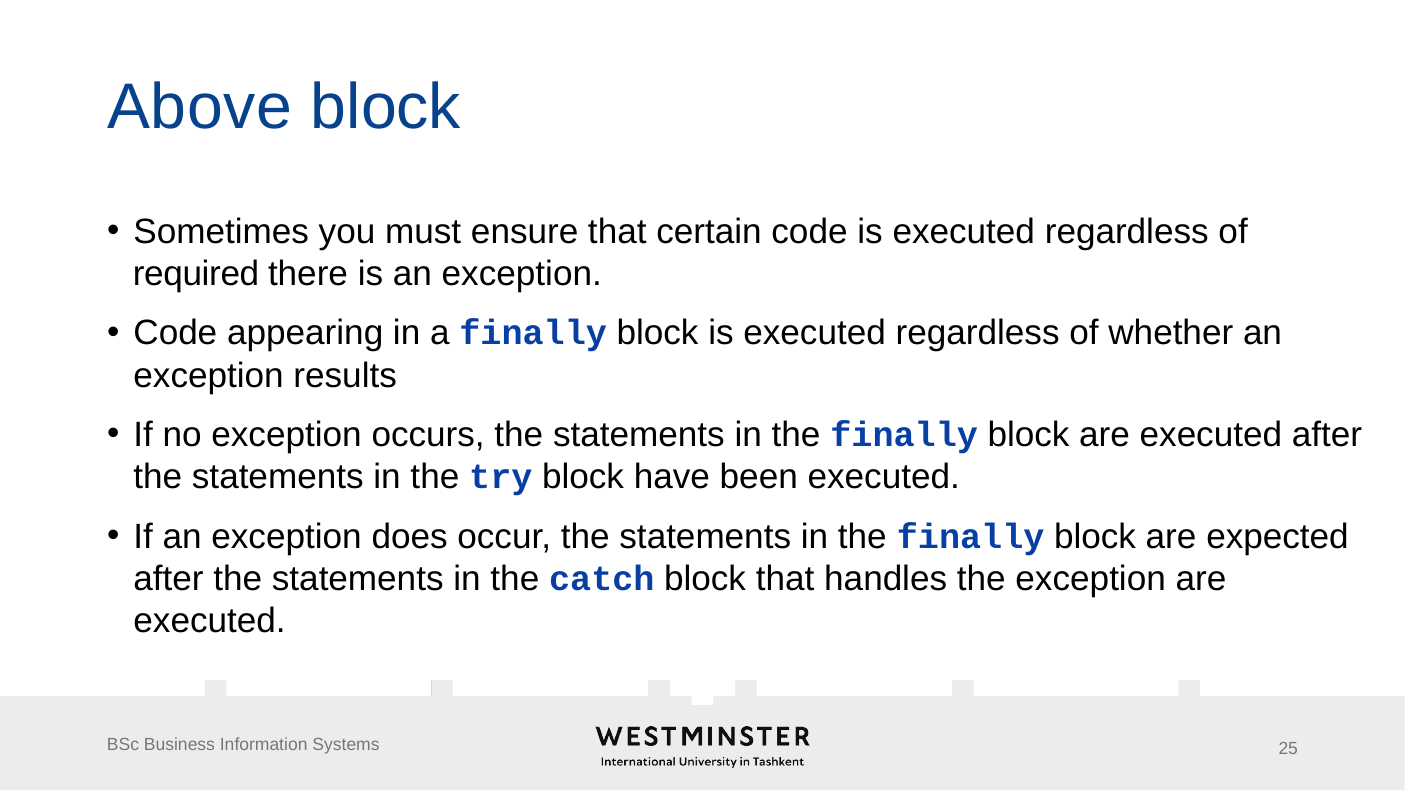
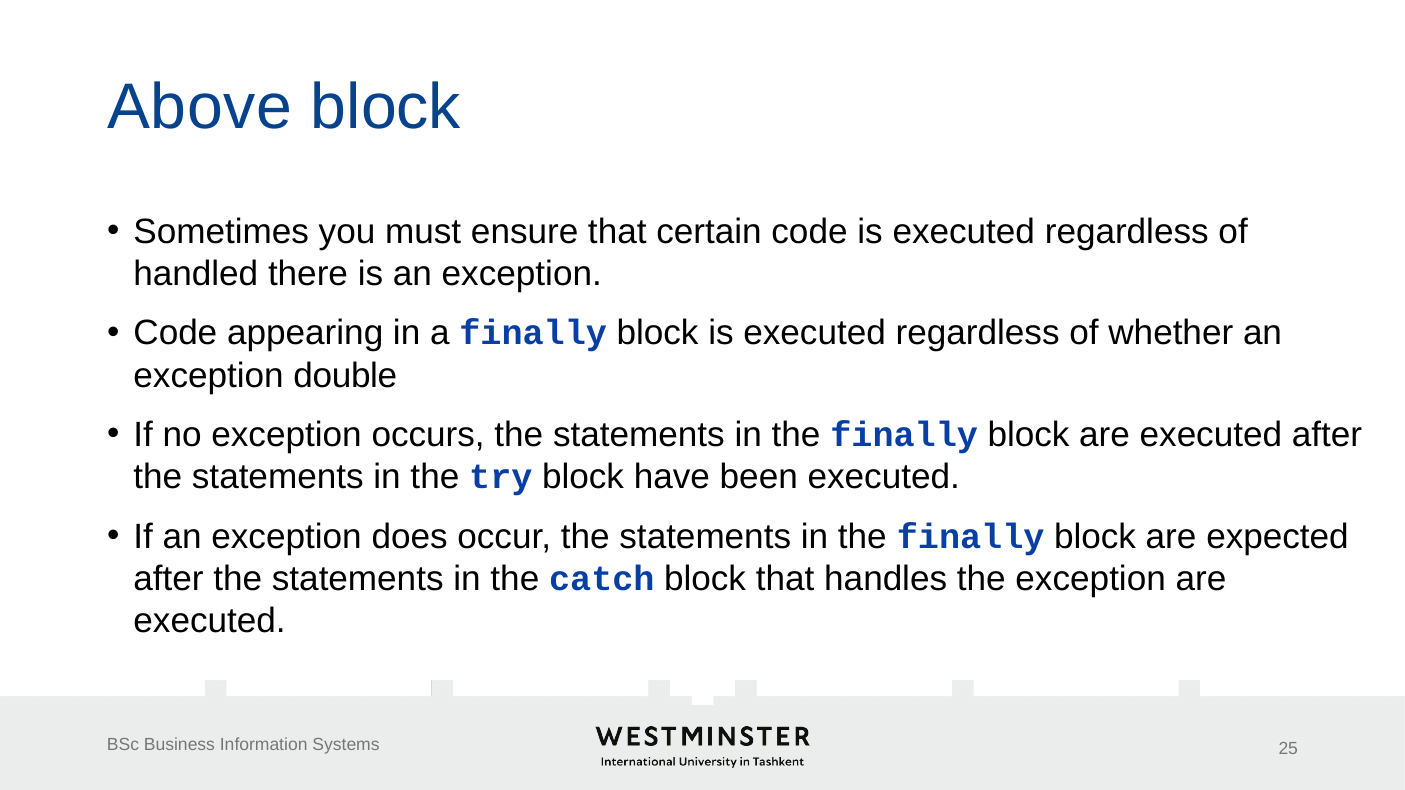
required: required -> handled (196, 274)
results: results -> double (345, 376)
